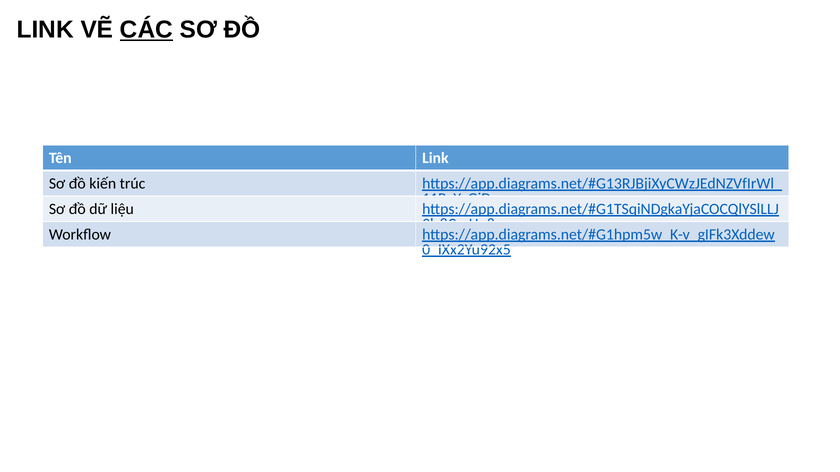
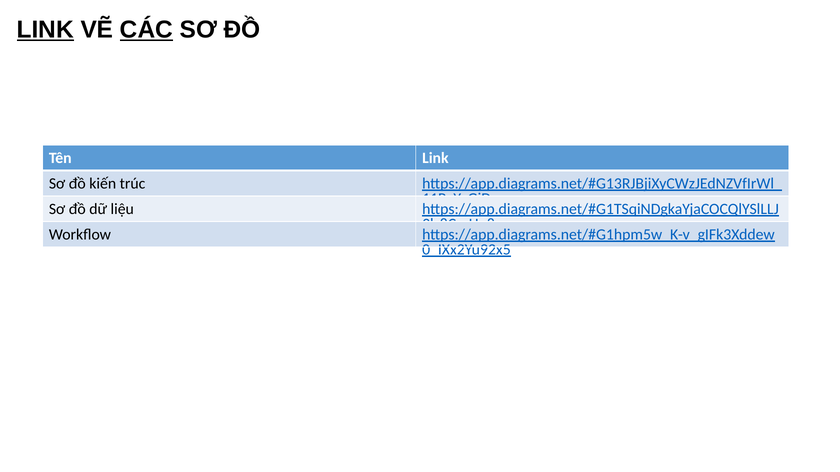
LINK underline: none -> present (45, 30)
